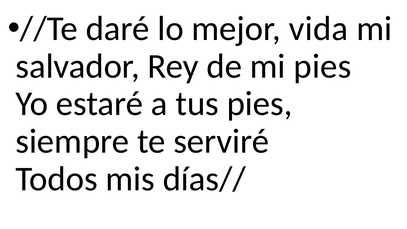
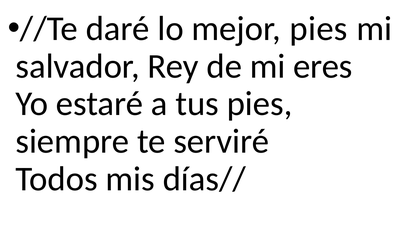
mejor vida: vida -> pies (318, 29)
mi pies: pies -> eres (323, 66)
